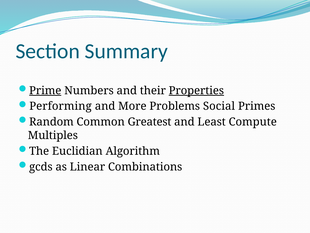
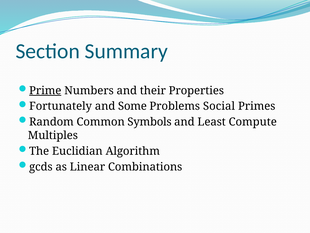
Properties underline: present -> none (196, 90)
Performing: Performing -> Fortunately (61, 106)
More: More -> Some (132, 106)
Greatest: Greatest -> Symbols (150, 122)
